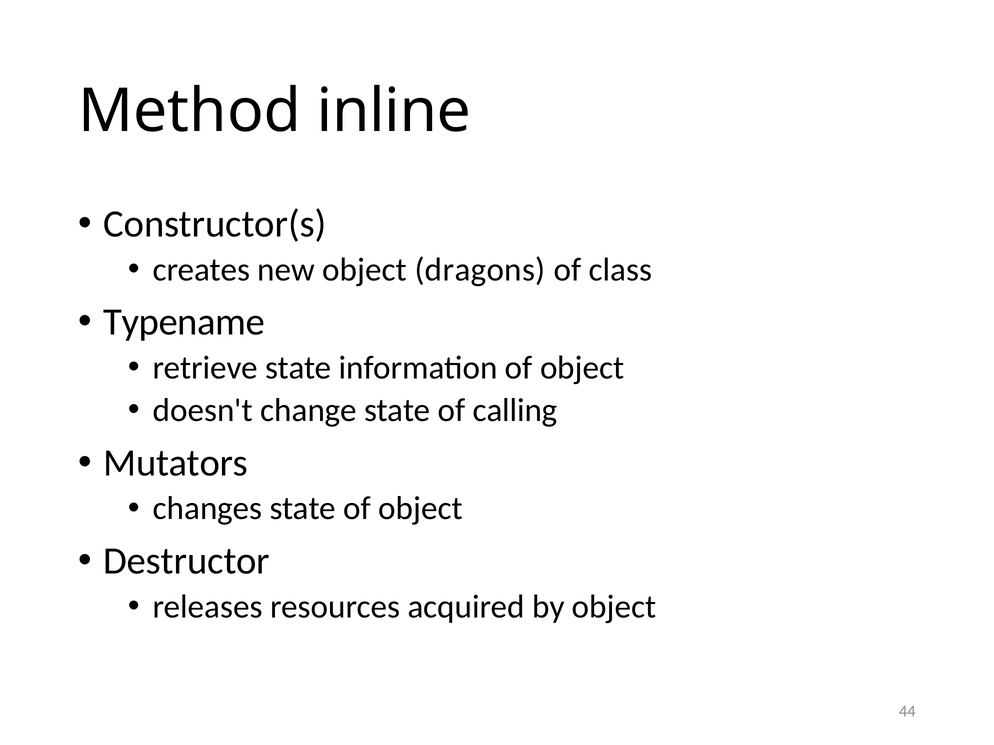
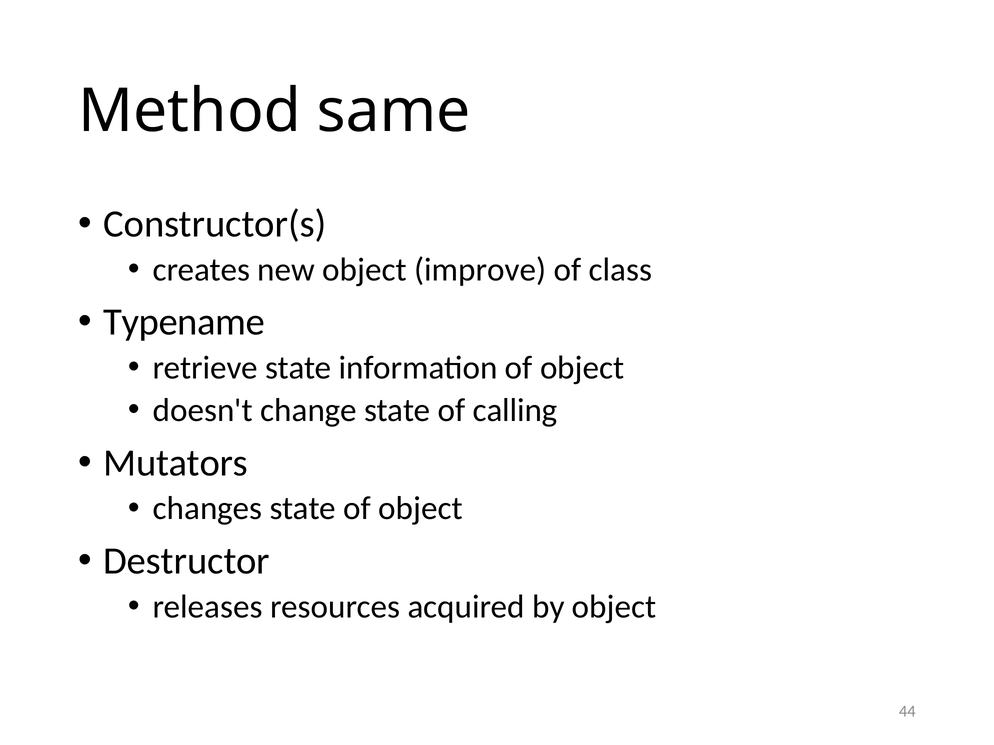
inline: inline -> same (394, 111)
dragons: dragons -> improve (480, 270)
